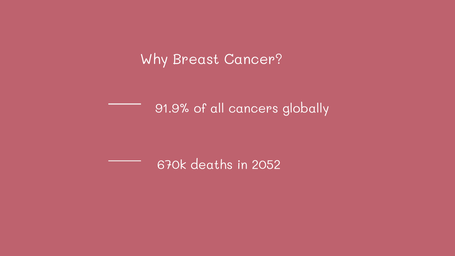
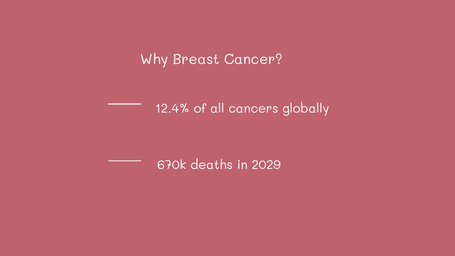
91.9%: 91.9% -> 12.4% (172, 109)
2052: 2052 -> 2029 (266, 165)
